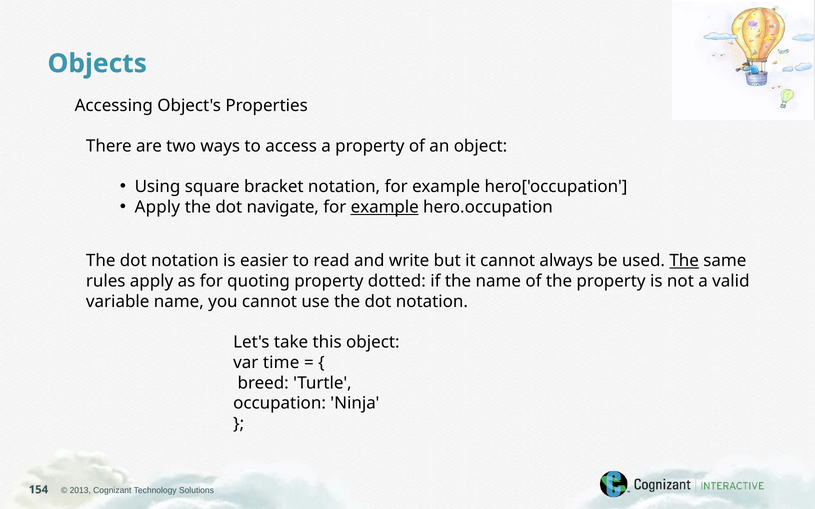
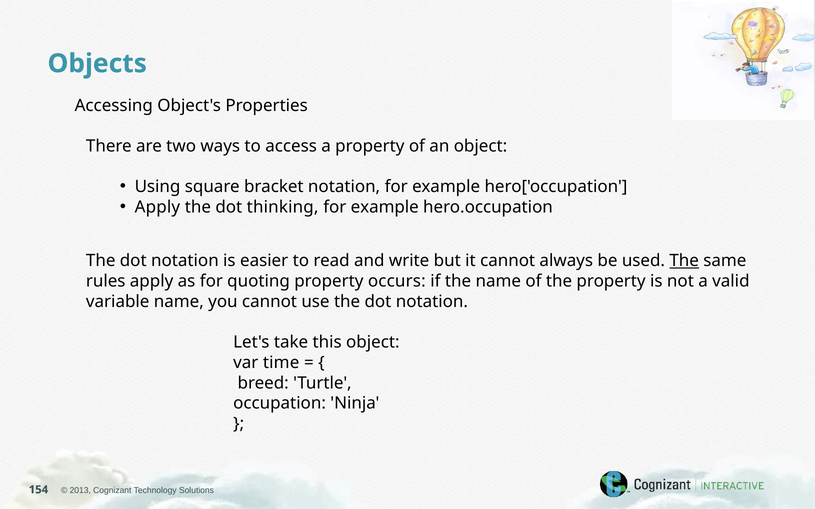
navigate: navigate -> thinking (283, 207)
example underline: present -> none (385, 207)
dotted: dotted -> occurs (397, 281)
